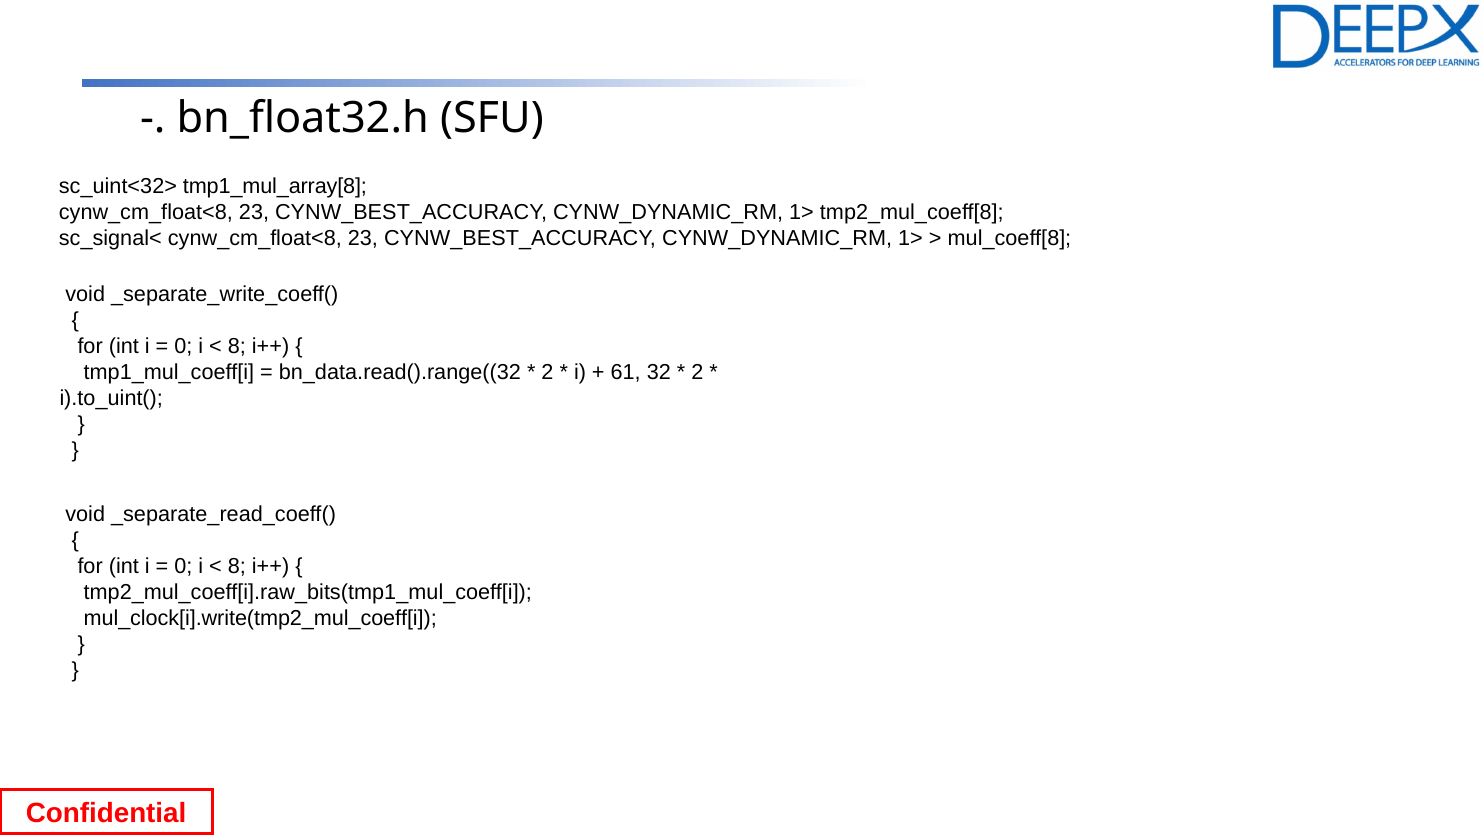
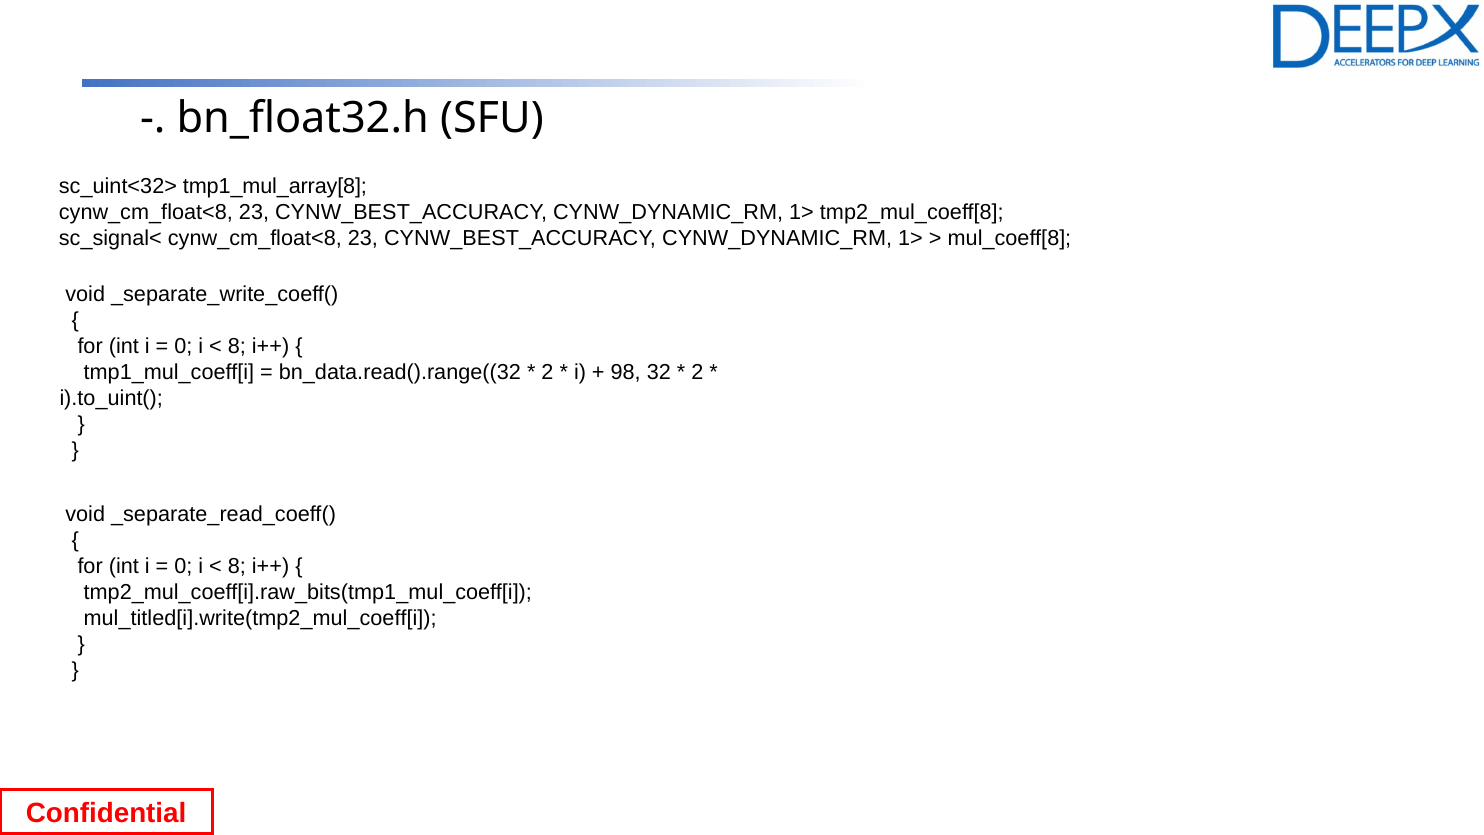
61: 61 -> 98 (626, 372)
mul_clock[i].write(tmp2_mul_coeff[i: mul_clock[i].write(tmp2_mul_coeff[i -> mul_titled[i].write(tmp2_mul_coeff[i (260, 618)
